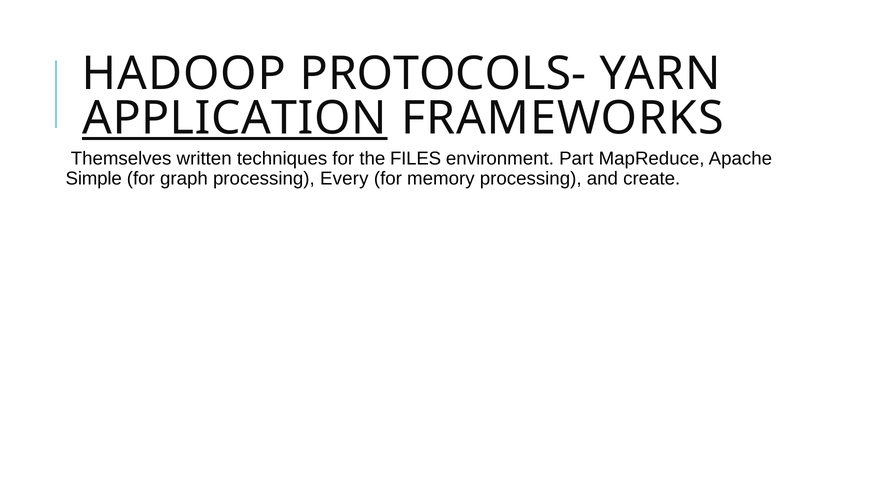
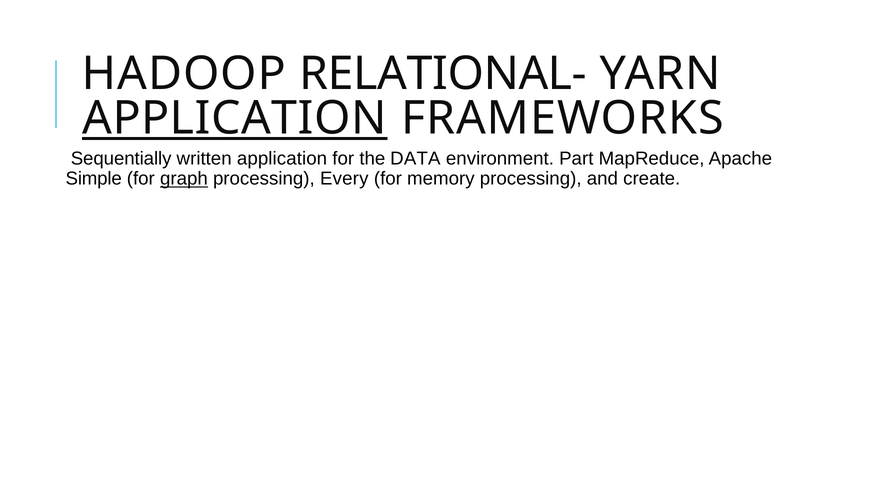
PROTOCOLS-: PROTOCOLS- -> RELATIONAL- (443, 74)
Themselves: Themselves -> Sequentially (121, 159)
written techniques: techniques -> application (282, 159)
FILES: FILES -> DATA (415, 159)
graph underline: none -> present (184, 179)
